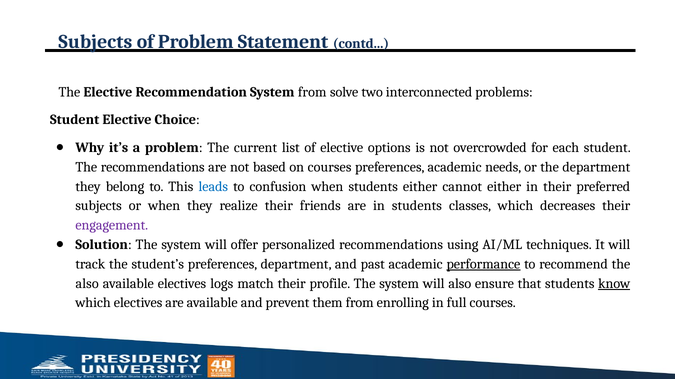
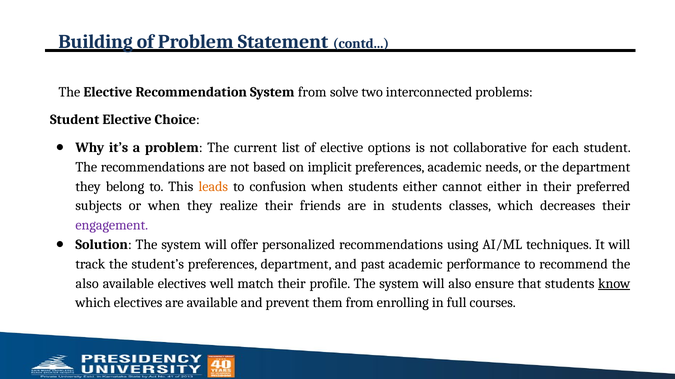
Subjects: Subjects -> Building (96, 42)
overcrowded: overcrowded -> collaborative (490, 148)
on courses: courses -> implicit (330, 167)
leads colour: blue -> orange (213, 187)
performance underline: present -> none (483, 264)
logs: logs -> well (222, 284)
